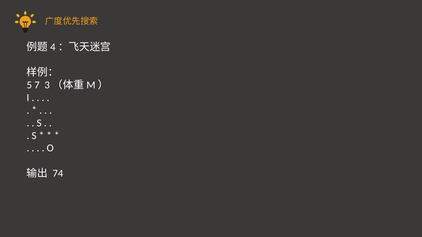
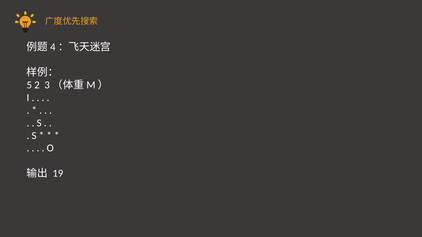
7: 7 -> 2 (37, 85)
74: 74 -> 19 (58, 174)
